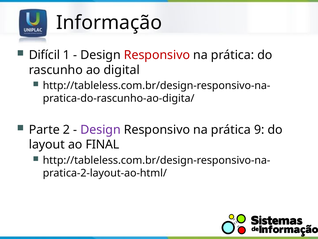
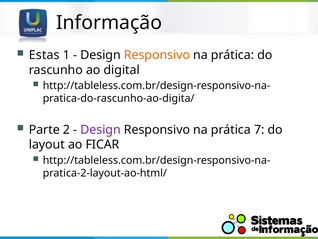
Difícil: Difícil -> Estas (44, 55)
Responsivo colour: red -> orange (157, 55)
9: 9 -> 7 (259, 129)
FINAL: FINAL -> FICAR (102, 144)
